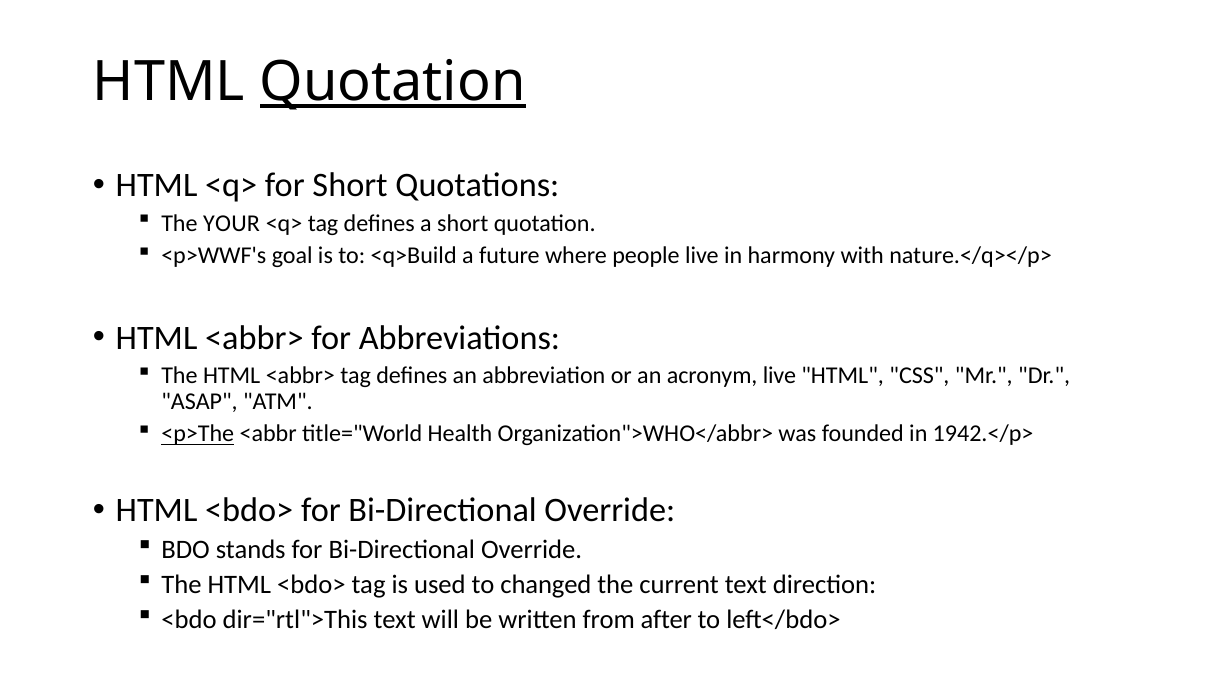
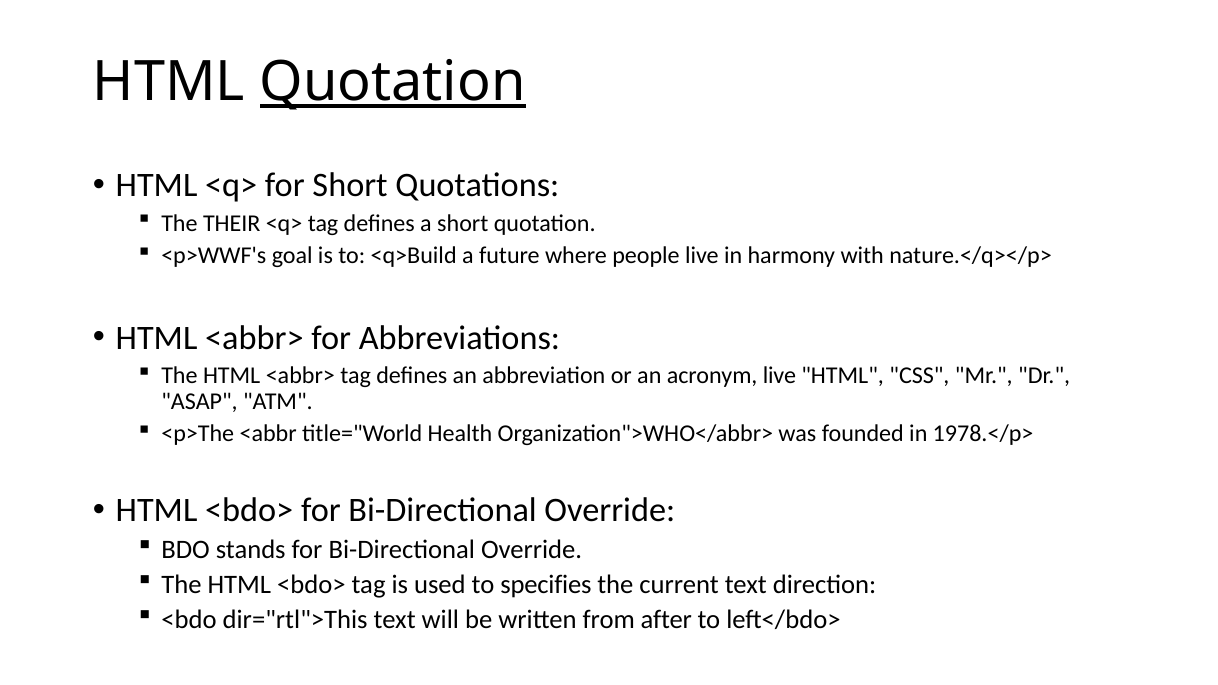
YOUR: YOUR -> THEIR (232, 223)
<p>The underline: present -> none (198, 434)
1942.</p>: 1942.</p> -> 1978.</p> (983, 434)
changed: changed -> specifies (546, 585)
